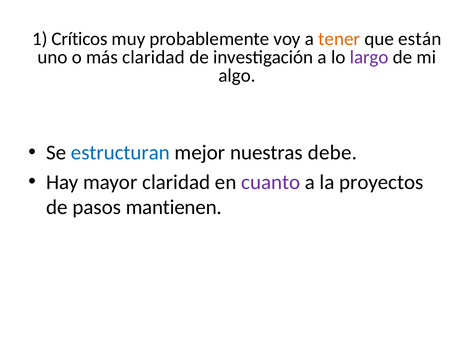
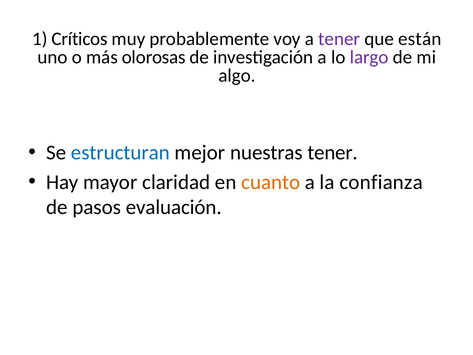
tener colour: orange -> purple (339, 39)
más claridad: claridad -> olorosas (154, 57)
nuestras debe: debe -> tener (333, 153)
cuanto colour: purple -> orange (271, 182)
proyectos: proyectos -> confianza (381, 182)
mantienen: mantienen -> evaluación (174, 207)
